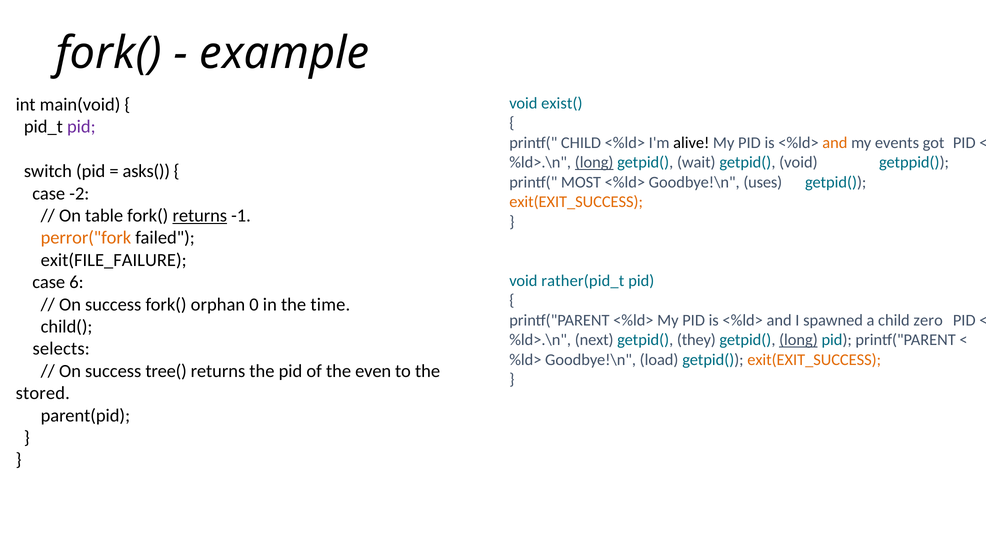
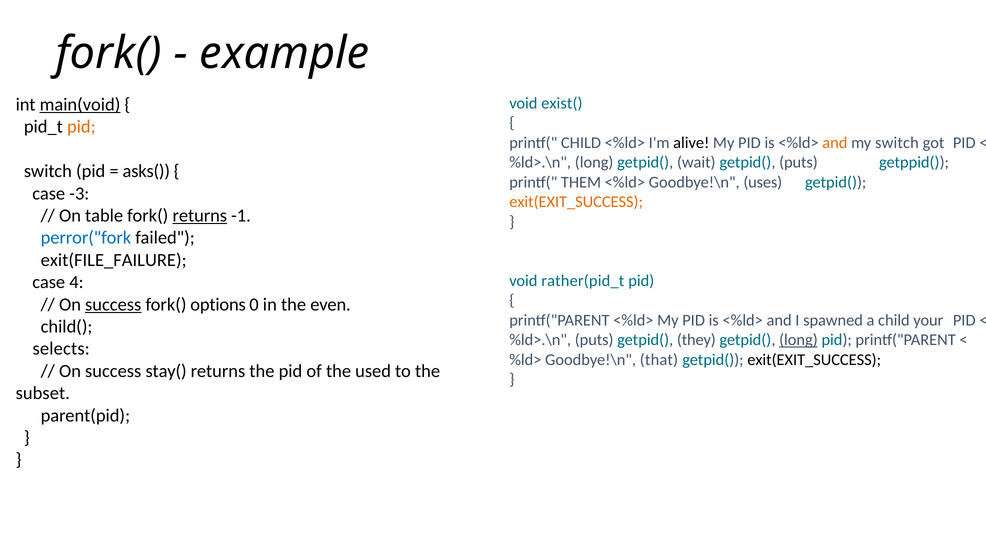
main(void underline: none -> present (80, 105)
pid colour: purple -> orange (81, 127)
my events: events -> switch (897, 143)
long underline: present -> none (594, 162)
getpid( void: void -> puts (798, 162)
MOST: MOST -> THEM (581, 182)
-2: -2 -> -3 (79, 193)
perror("fork colour: orange -> blue (86, 238)
6: 6 -> 4 (76, 282)
success underline: none -> present (113, 304)
orphan: orphan -> options (218, 304)
time: time -> even (331, 304)
zero: zero -> your (928, 320)
next: next -> puts (594, 340)
load: load -> that (659, 359)
exit(EXIT_SUCCESS colour: orange -> black (814, 359)
tree(: tree( -> stay( (166, 371)
even: even -> used (373, 371)
stored: stored -> subset (43, 393)
